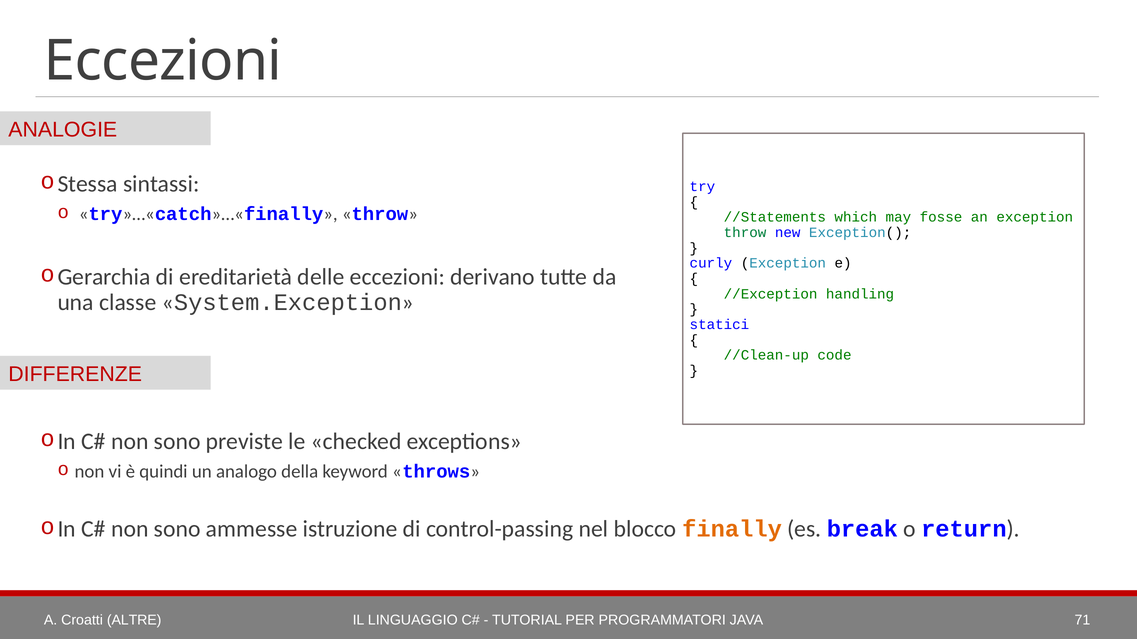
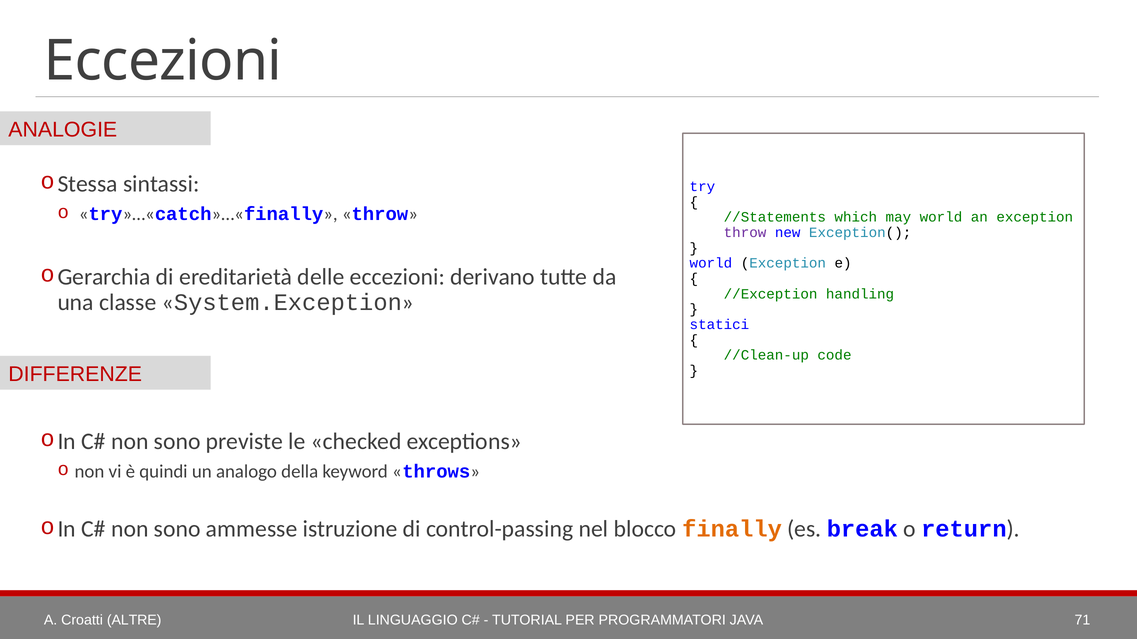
may fosse: fosse -> world (941, 217)
throw colour: green -> purple (745, 233)
curly: curly -> world (711, 263)
